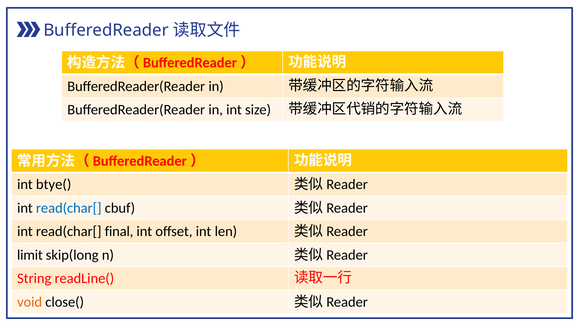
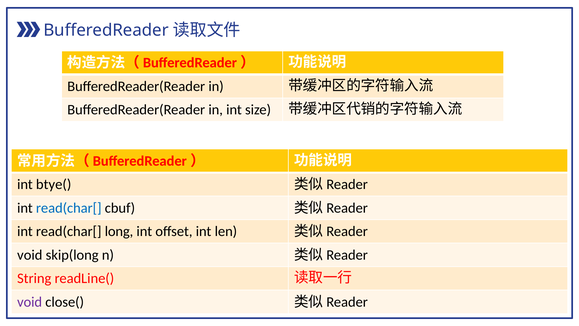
final: final -> long (119, 231)
limit: limit -> void (30, 255)
void colour: orange -> purple (30, 302)
